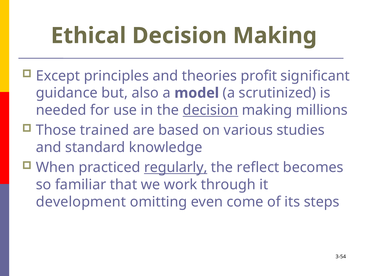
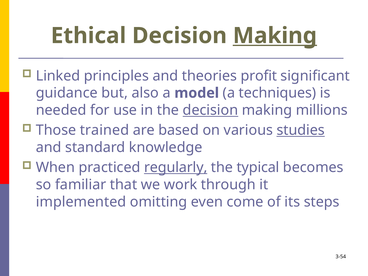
Making underline: none -> present (275, 36)
Except: Except -> Linked (58, 76)
scrutinized: scrutinized -> techniques (277, 93)
studies underline: none -> present (301, 130)
reflect: reflect -> typical (258, 167)
development: development -> implemented (81, 202)
